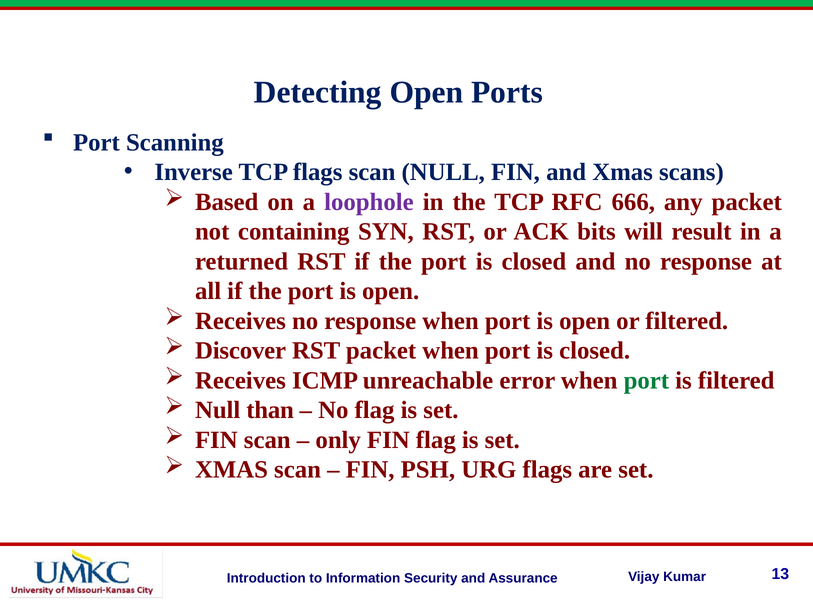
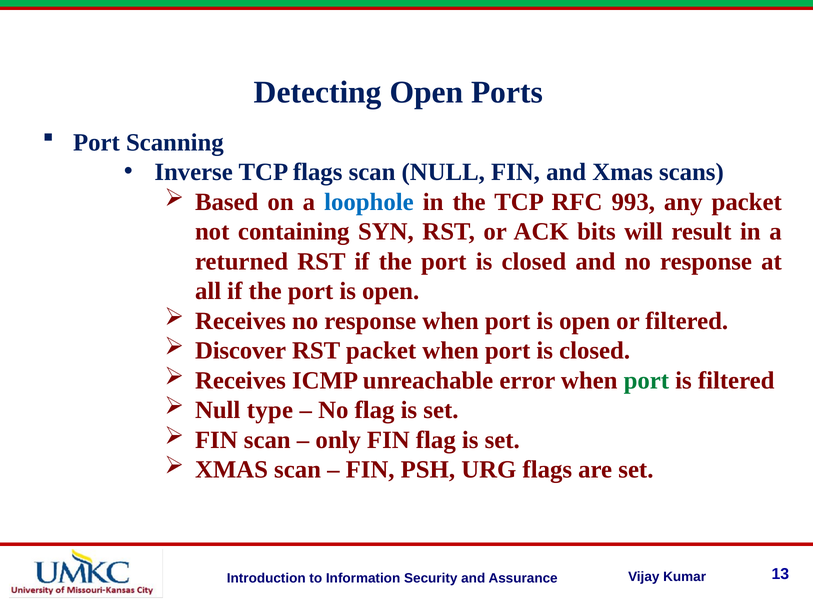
loophole colour: purple -> blue (369, 202)
666: 666 -> 993 (633, 202)
than: than -> type (270, 411)
